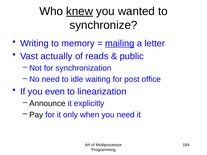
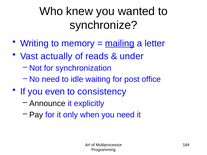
knew underline: present -> none (80, 11)
public: public -> under (132, 56)
linearization: linearization -> consistency (102, 92)
